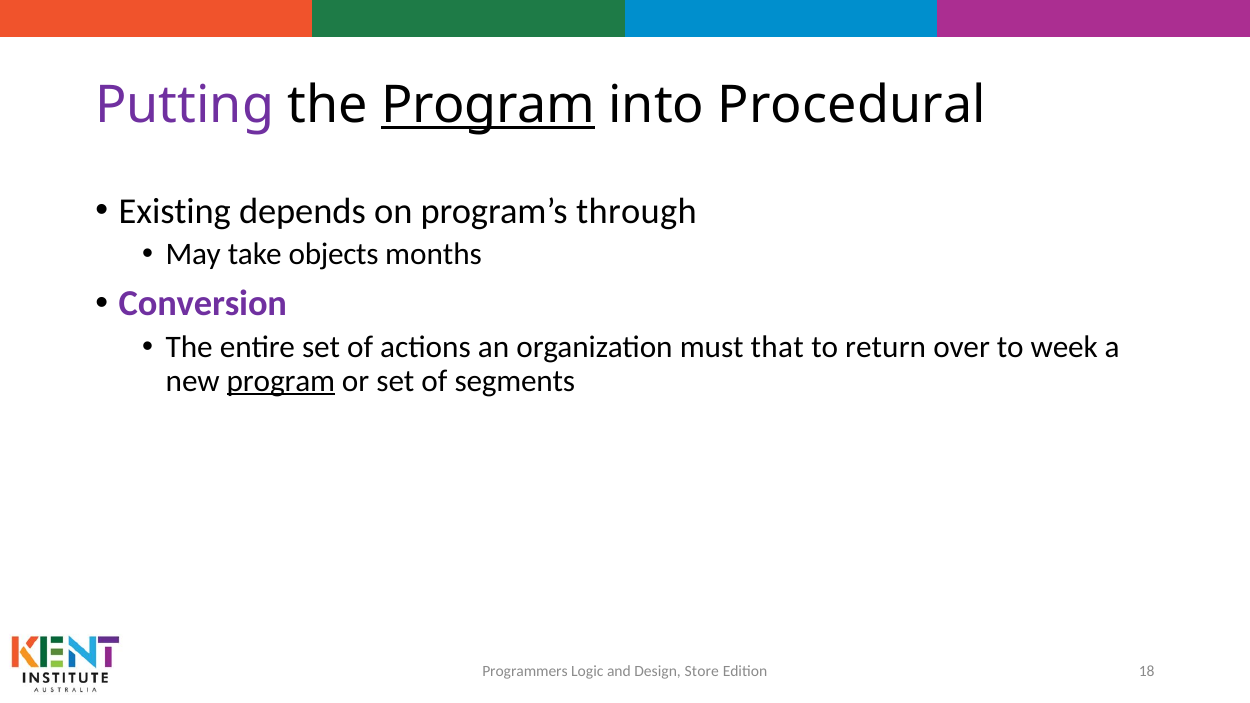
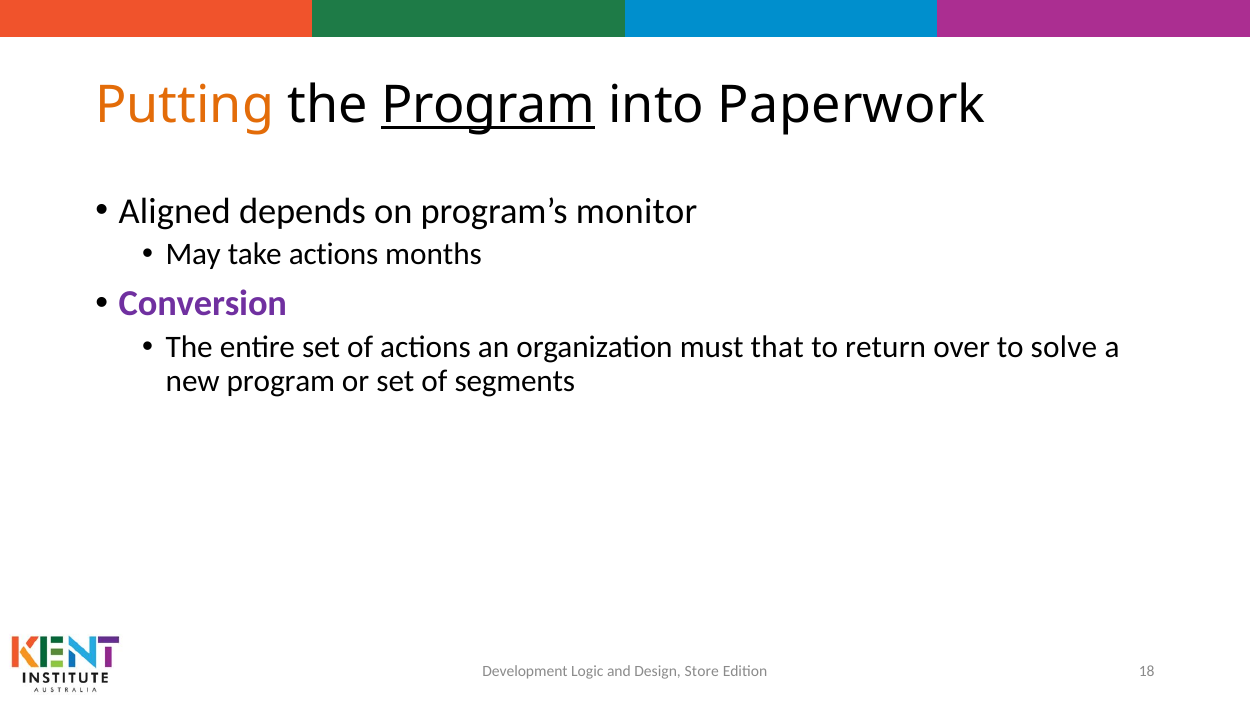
Putting colour: purple -> orange (185, 105)
Procedural: Procedural -> Paperwork (852, 105)
Existing: Existing -> Aligned (175, 211)
through: through -> monitor (637, 211)
take objects: objects -> actions (334, 254)
week: week -> solve (1064, 347)
program underline: present -> none (281, 381)
Programmers: Programmers -> Development (525, 671)
